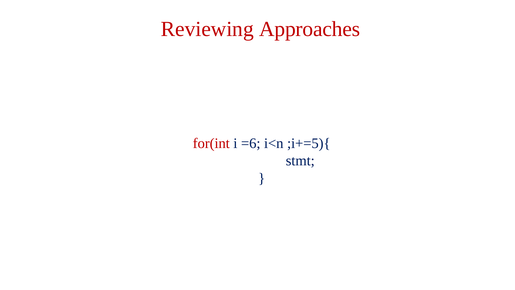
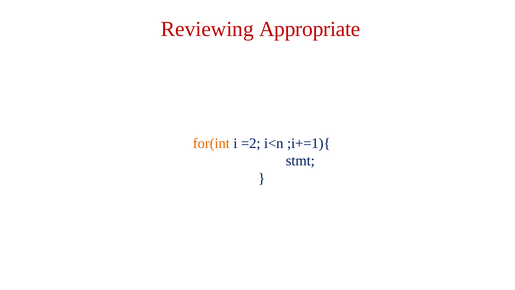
Approaches: Approaches -> Appropriate (310, 29)
for(int colour: red -> orange (211, 143)
=6: =6 -> =2 (251, 143)
;i+=5){: ;i+=5){ -> ;i+=1){ (309, 143)
